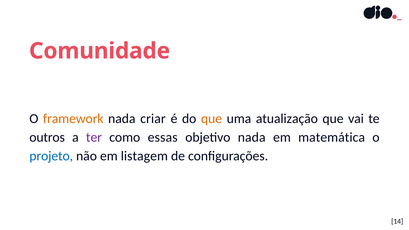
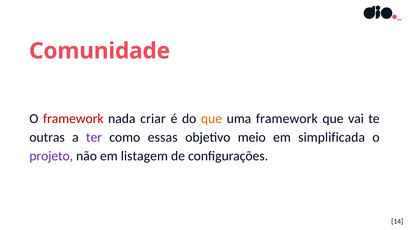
framework colour: orange -> red (73, 119)
uma atualização: atualização -> framework (287, 119)
outros: outros -> outras (47, 137)
objetivo nada: nada -> meio (252, 137)
matemática: matemática -> simplificada (332, 137)
projeto colour: blue -> purple (51, 156)
